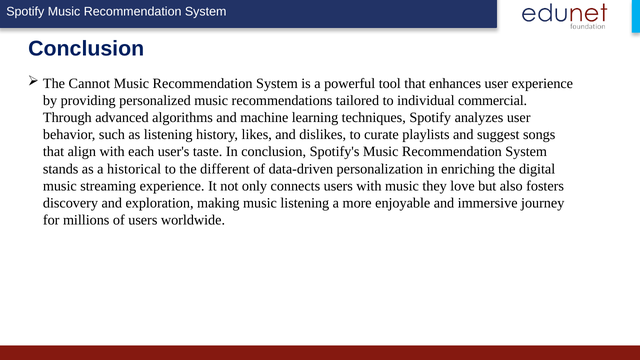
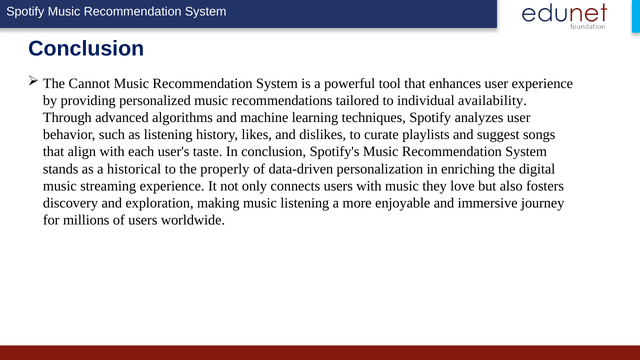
commercial: commercial -> availability (492, 101)
different: different -> properly (225, 169)
